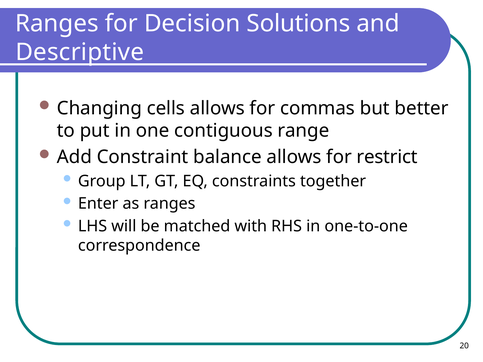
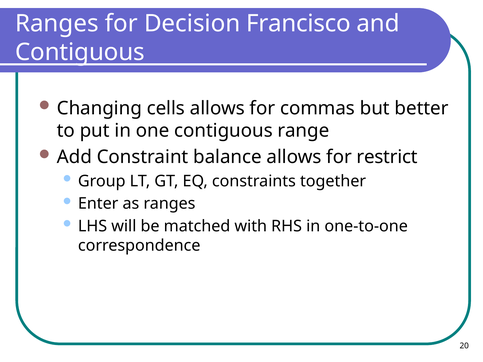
Solutions: Solutions -> Francisco (299, 23)
Descriptive: Descriptive -> Contiguous (80, 52)
